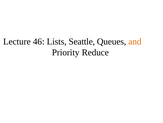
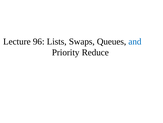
46: 46 -> 96 (39, 41)
Seattle: Seattle -> Swaps (82, 41)
and colour: orange -> blue (135, 41)
